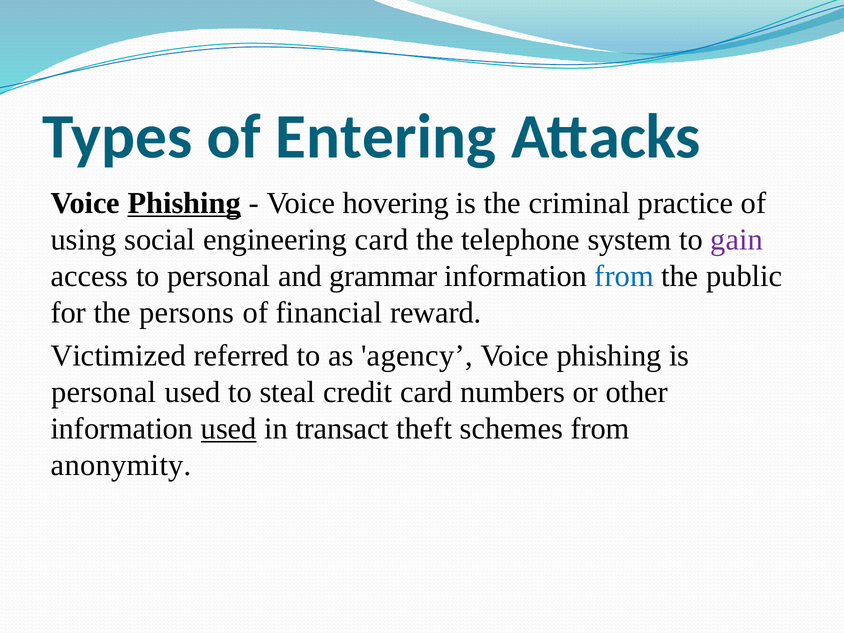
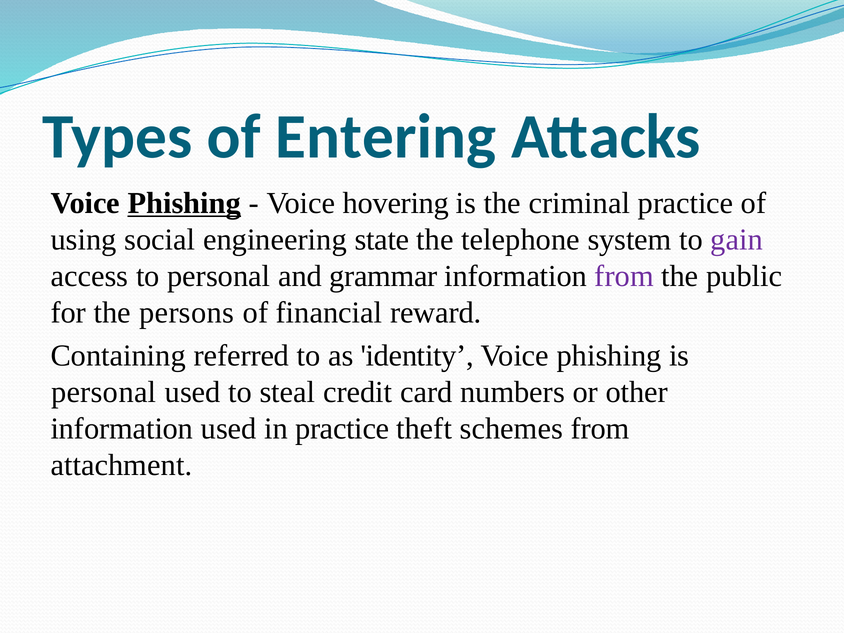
engineering card: card -> state (382, 240)
from colour: blue -> purple (624, 276)
Victimized: Victimized -> Containing (118, 355)
agency: agency -> identity (417, 355)
used underline: present -> none (229, 429)
in transact: transact -> practice (342, 429)
anonymity: anonymity -> attachment (121, 465)
